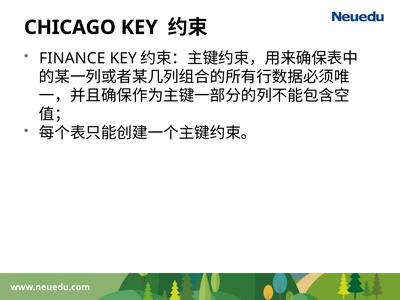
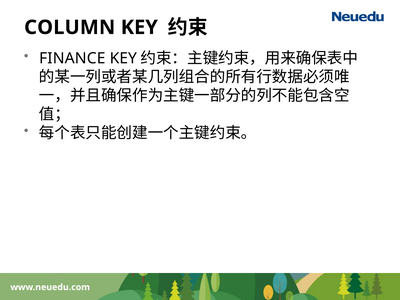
CHICAGO: CHICAGO -> COLUMN (70, 27)
